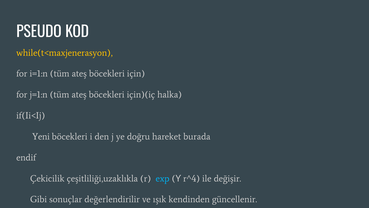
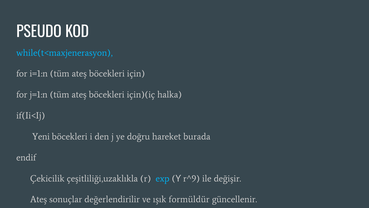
while(t<maxjenerasyon colour: yellow -> light blue (64, 53)
r^4: r^4 -> r^9 (192, 178)
Gibi: Gibi -> Ateş (39, 199)
kendinden: kendinden -> formüldür (189, 199)
